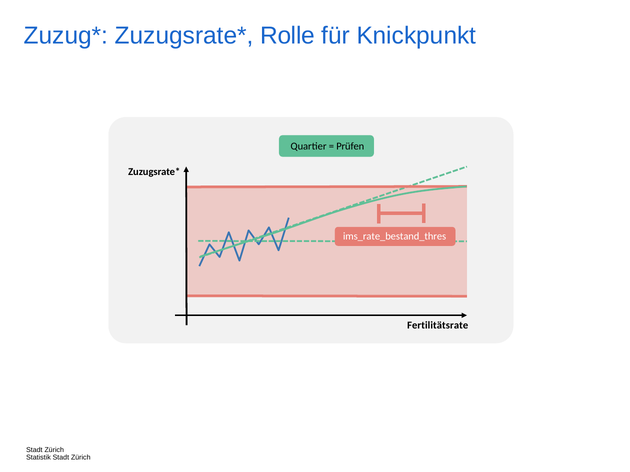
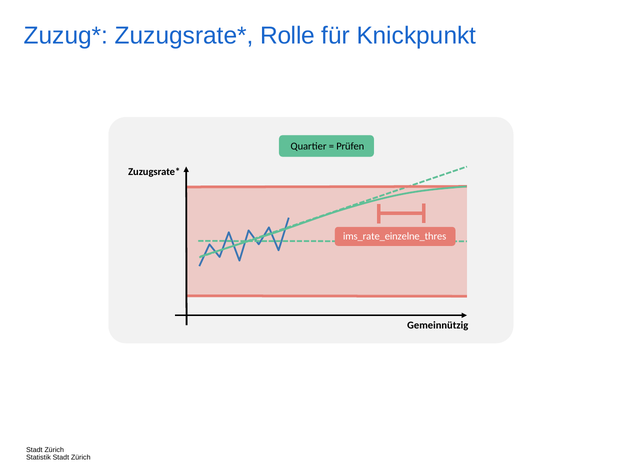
ims_rate_bestand_thres: ims_rate_bestand_thres -> ims_rate_einzelne_thres (395, 236)
Fertilitätsrate: Fertilitätsrate -> Gemeinnützig (438, 326)
